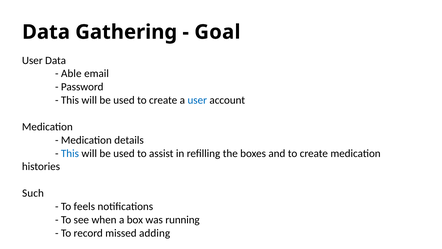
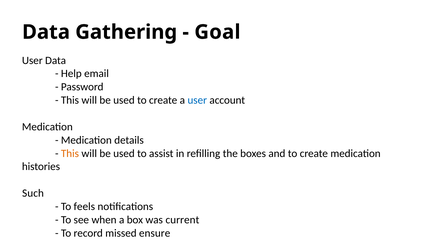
Able: Able -> Help (71, 74)
This colour: blue -> orange (70, 153)
running: running -> current (182, 219)
adding: adding -> ensure (155, 233)
